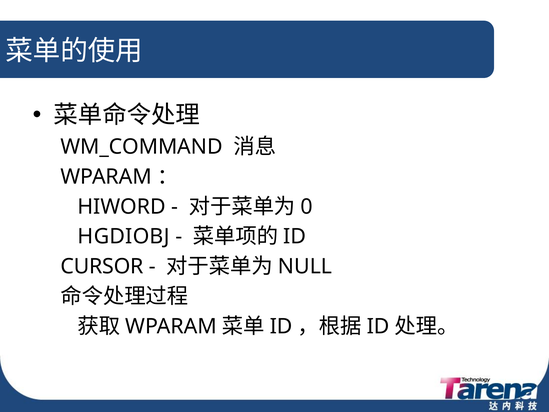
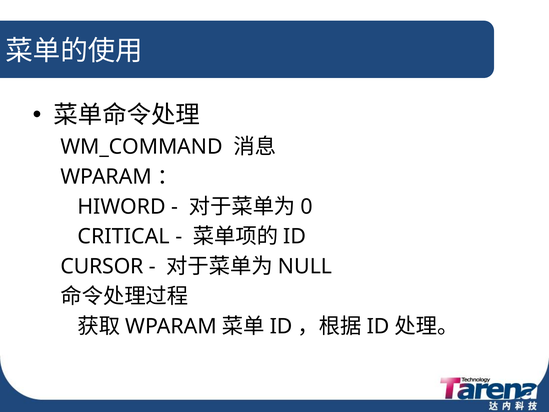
HGDIOBJ: HGDIOBJ -> CRITICAL (124, 236)
